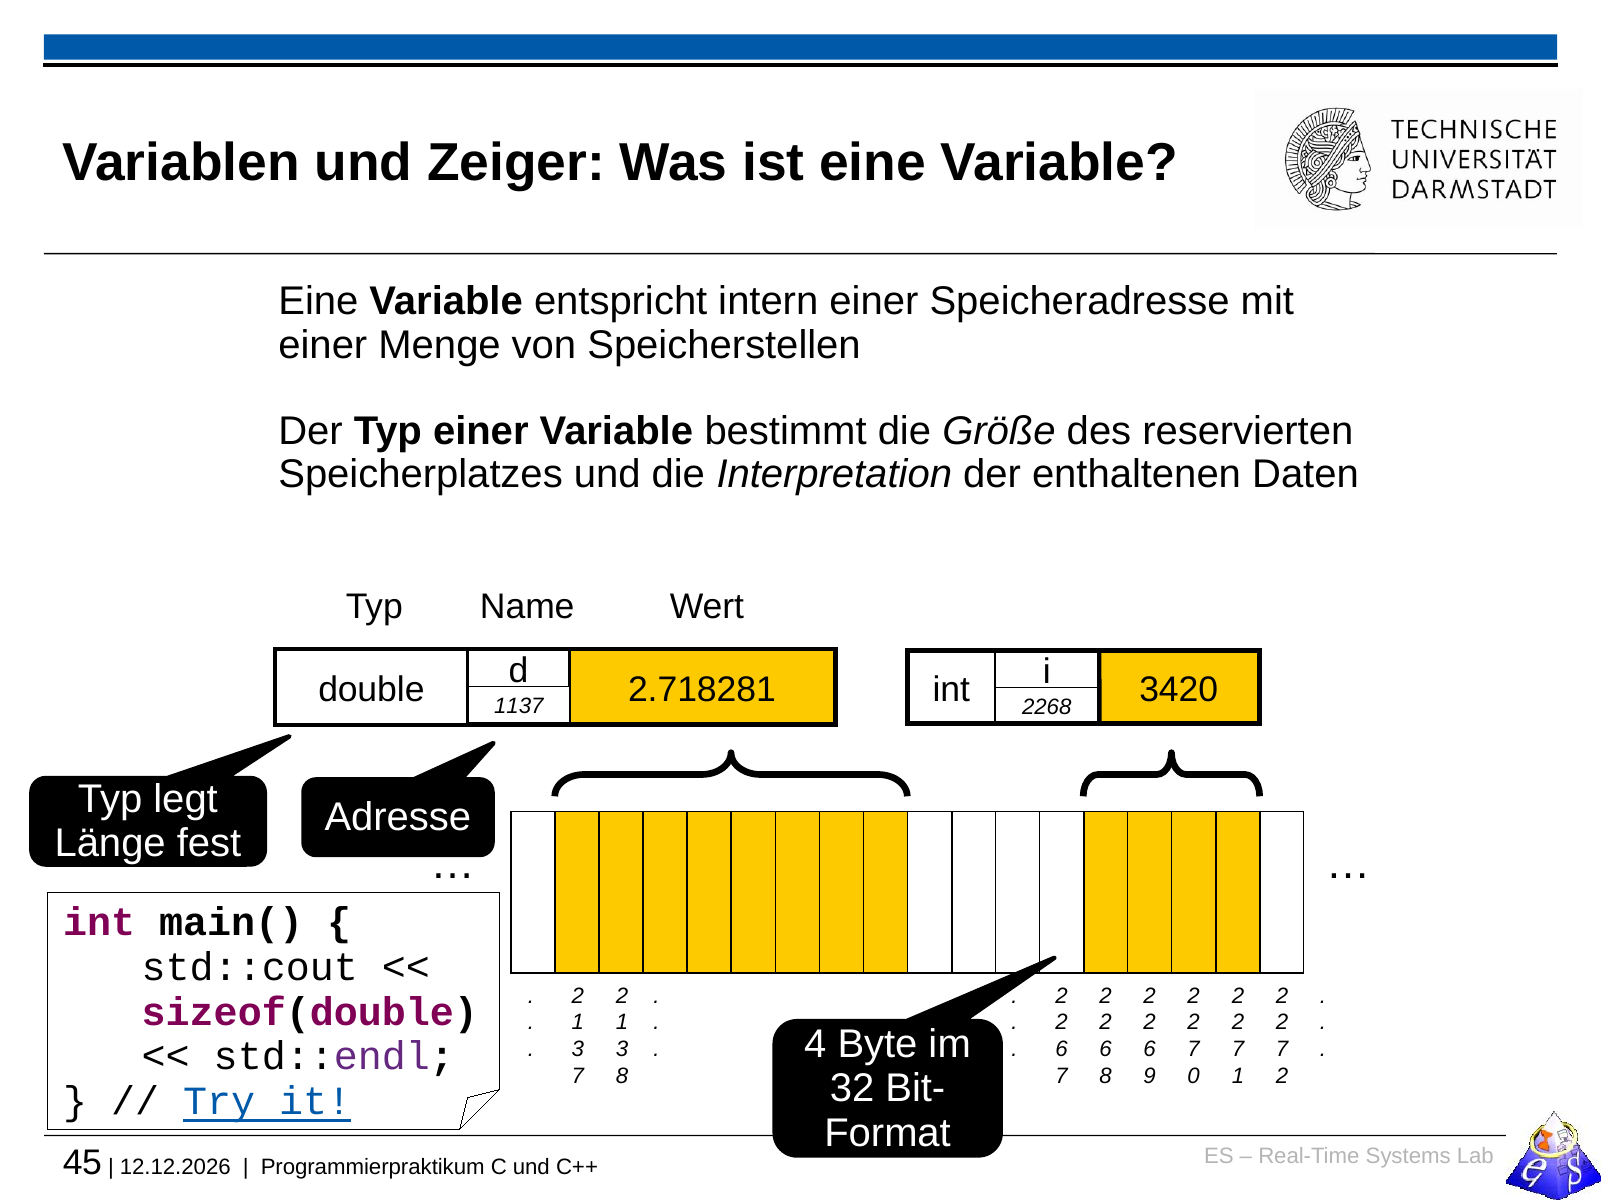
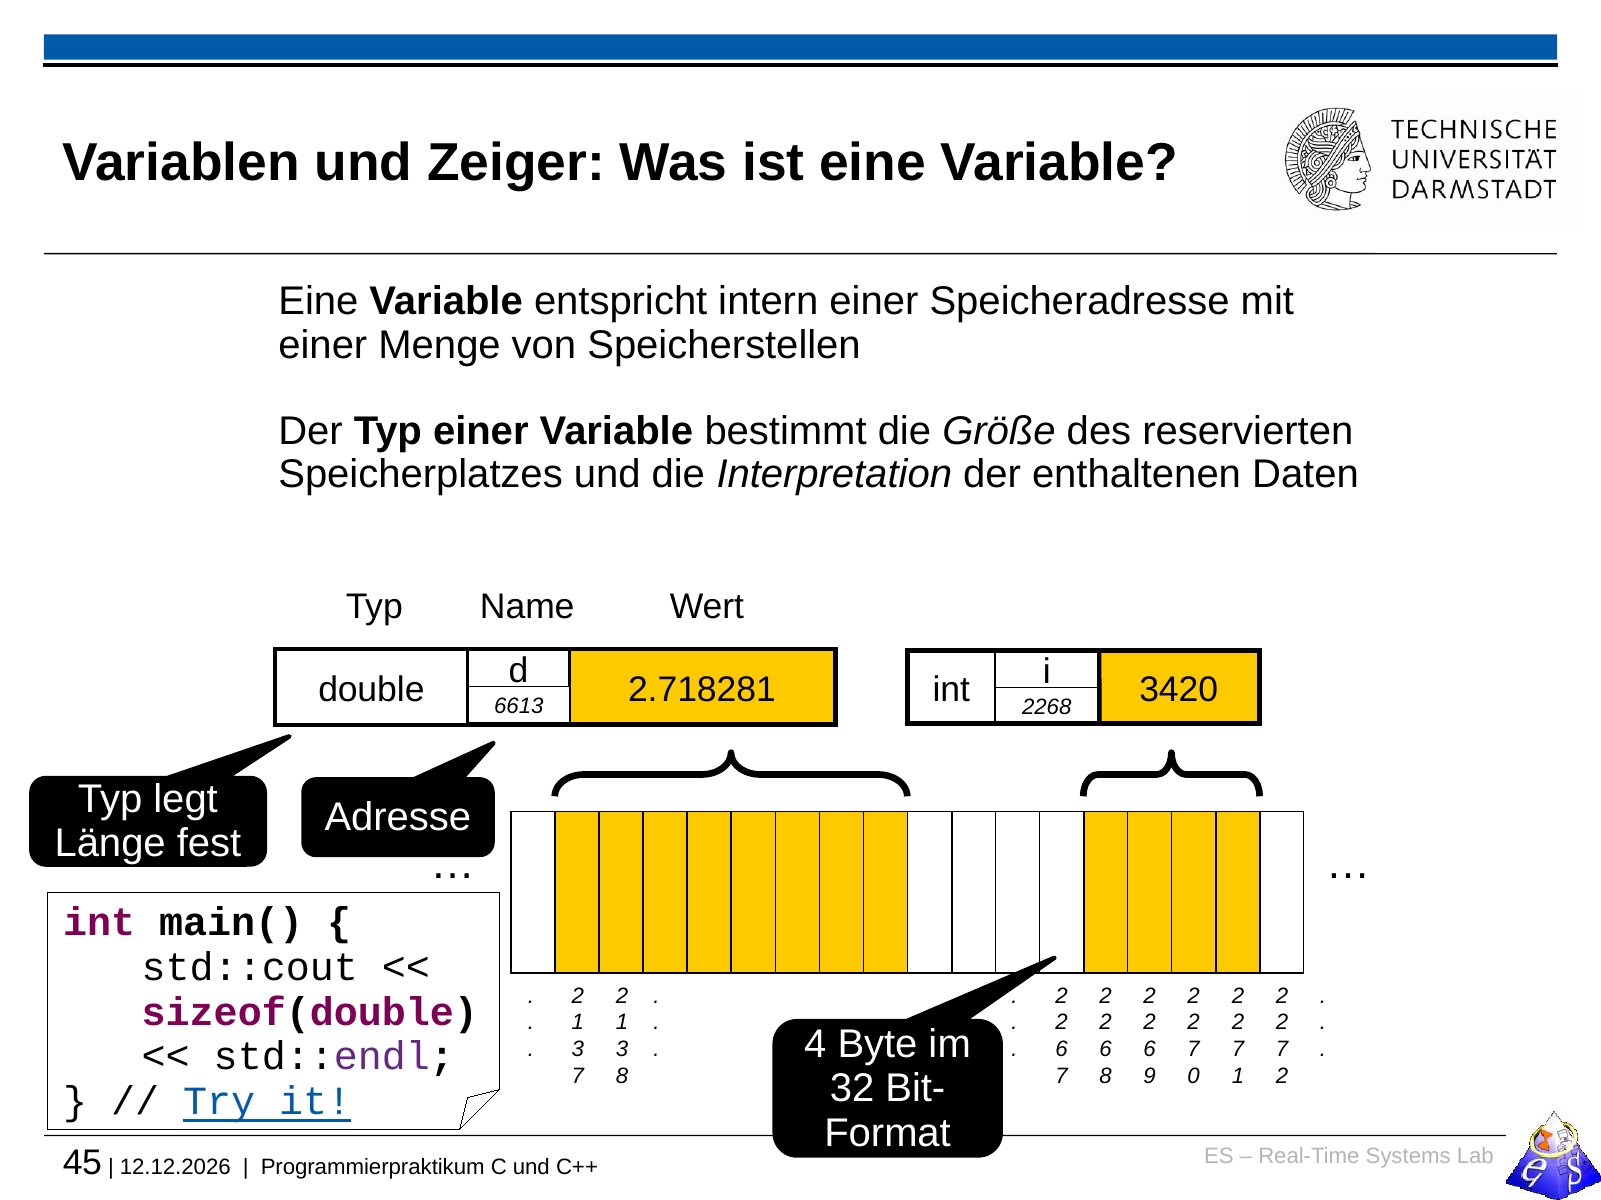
1137: 1137 -> 6613 (519, 707)
